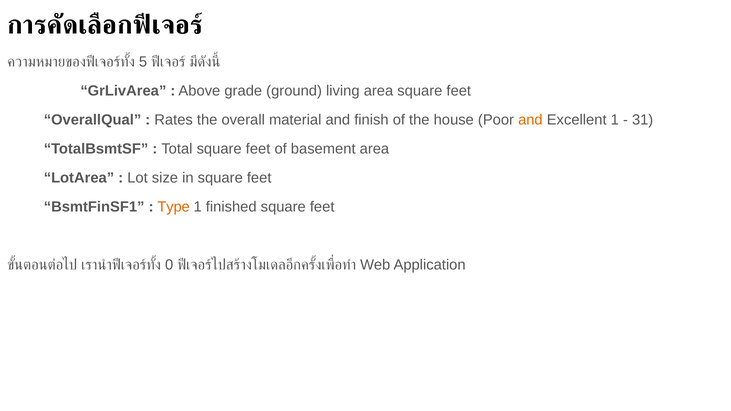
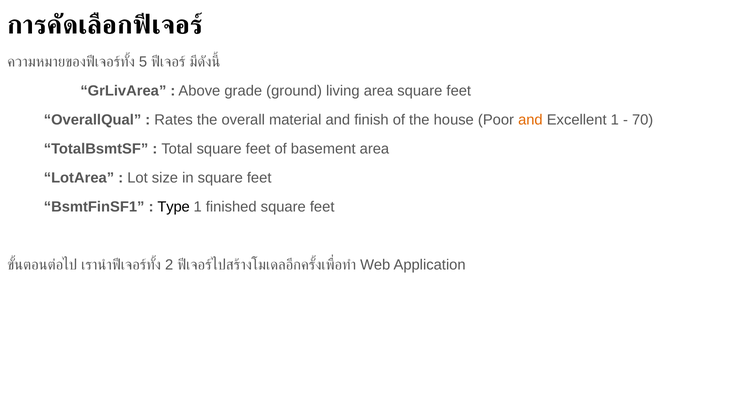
31: 31 -> 70 (643, 120)
Type colour: orange -> black (174, 207)
0: 0 -> 2 (169, 265)
